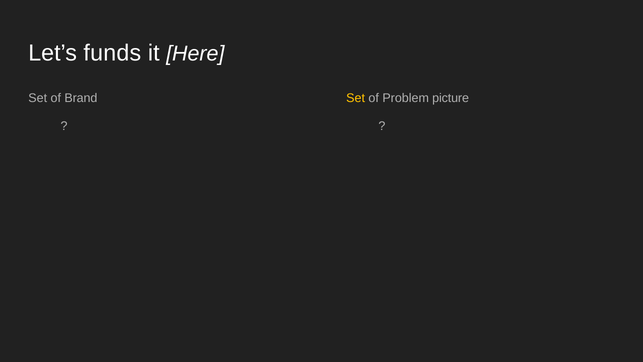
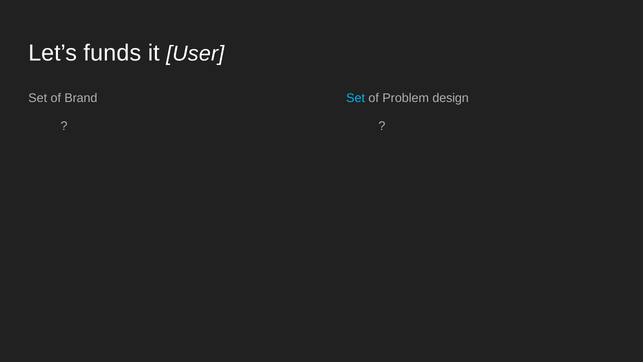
Here: Here -> User (195, 54)
Set colour: yellow -> light blue (356, 98)
picture: picture -> design (451, 98)
